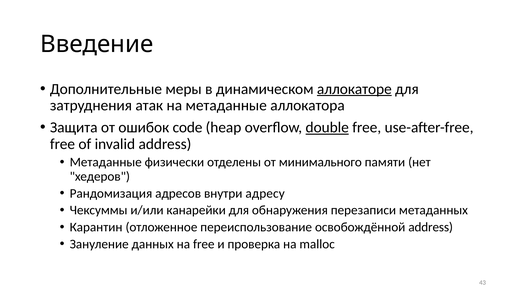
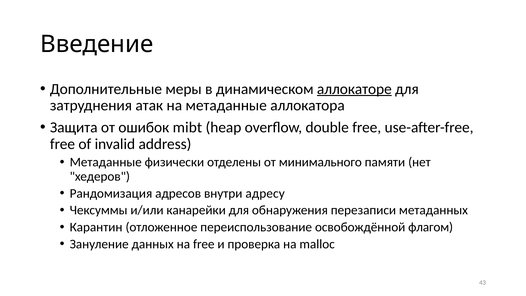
code: code -> mibt (187, 127)
double underline: present -> none (327, 127)
освобождённой address: address -> флагом (431, 227)
